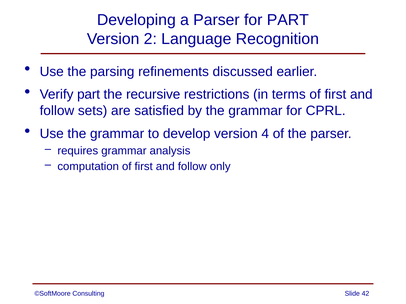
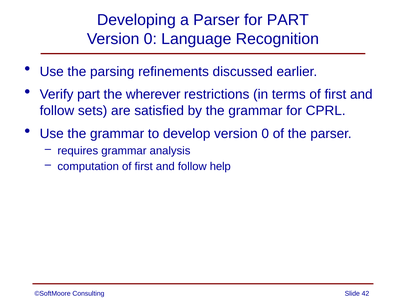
2: 2 -> 0 (150, 39)
recursive: recursive -> wherever (153, 95)
develop version 4: 4 -> 0 (265, 134)
only: only -> help (220, 167)
